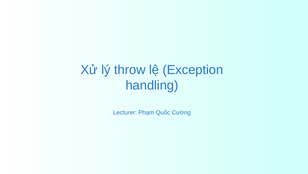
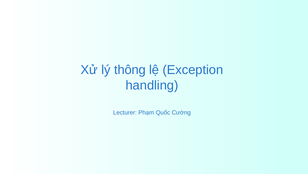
throw: throw -> thông (130, 70)
